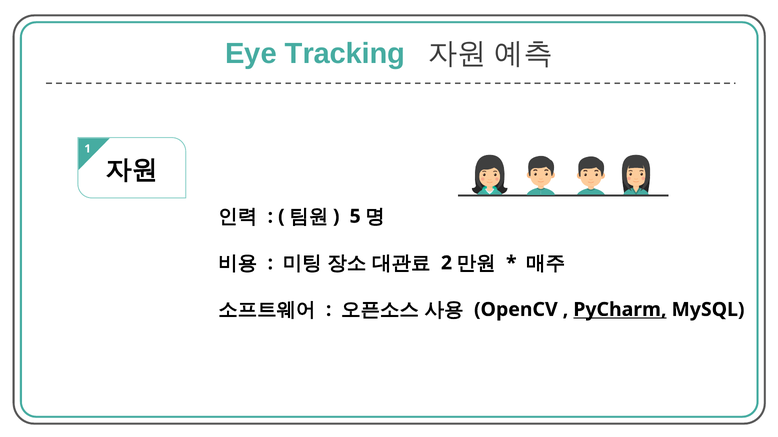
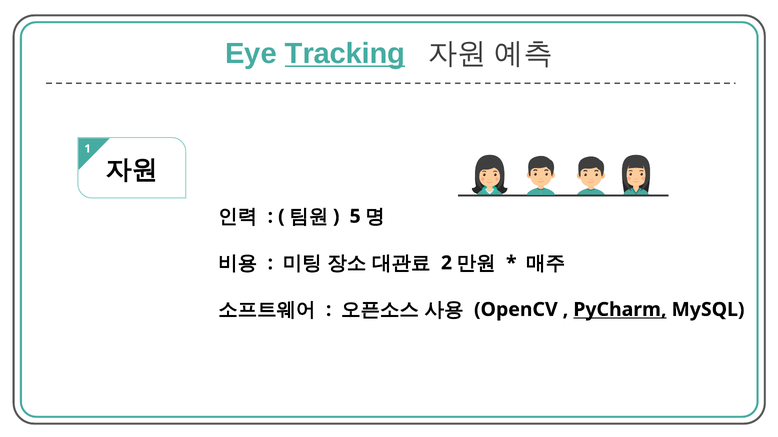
Tracking underline: none -> present (345, 54)
